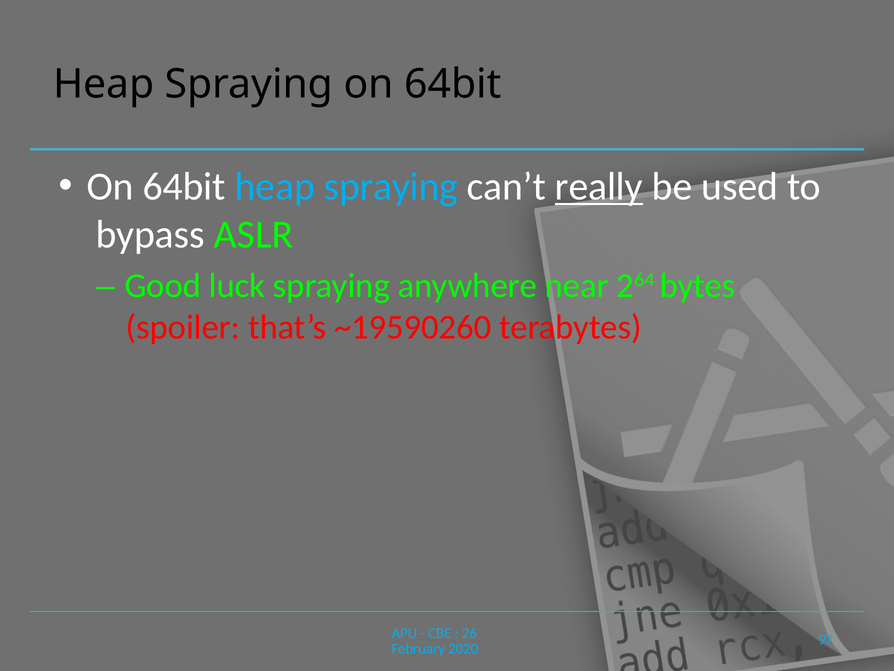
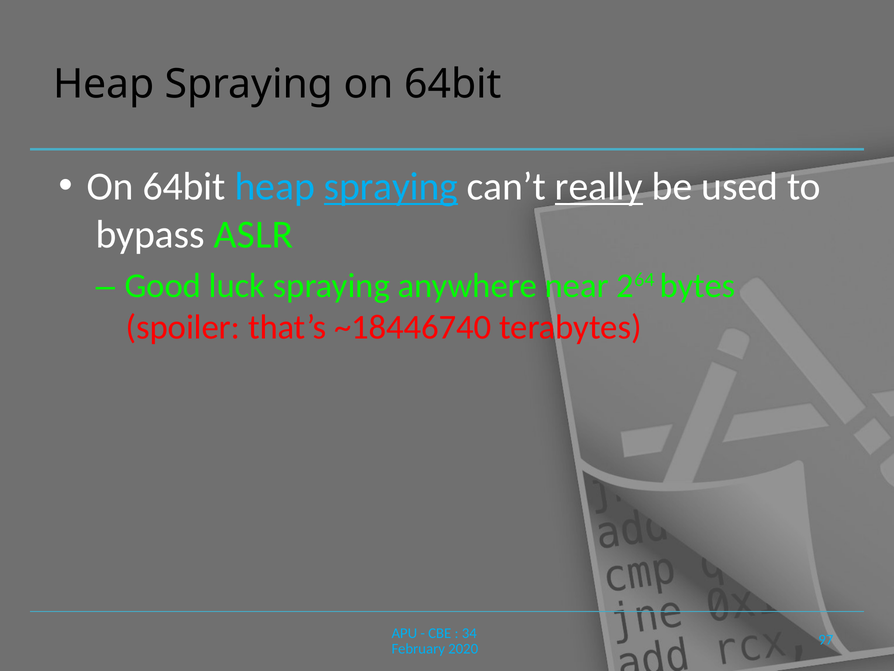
spraying underline: none -> present (391, 187)
~19590260: ~19590260 -> ~18446740 (413, 327)
26: 26 -> 34 (469, 633)
